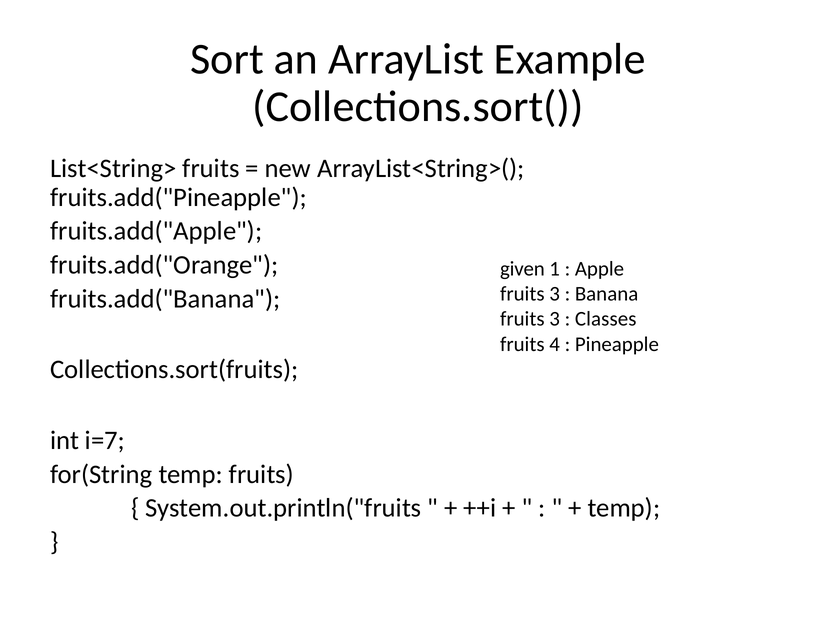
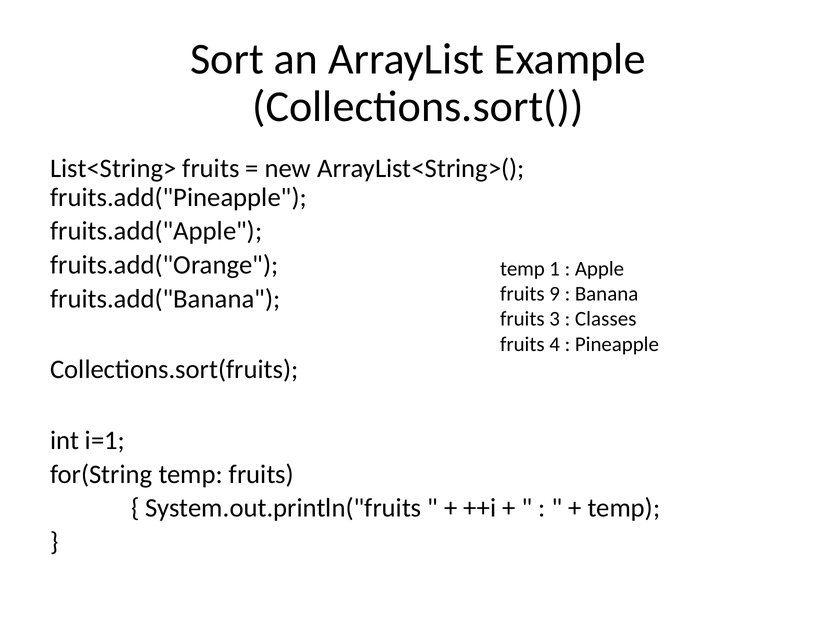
given: given -> temp (522, 269)
3: 3 -> 9 (555, 294)
i=7: i=7 -> i=1 (105, 440)
